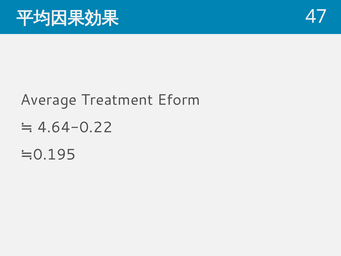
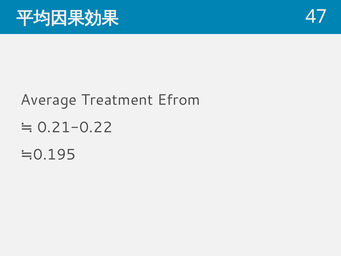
Eform: Eform -> Efrom (179, 100)
4.64-0.22: 4.64-0.22 -> 0.21-0.22 (75, 127)
